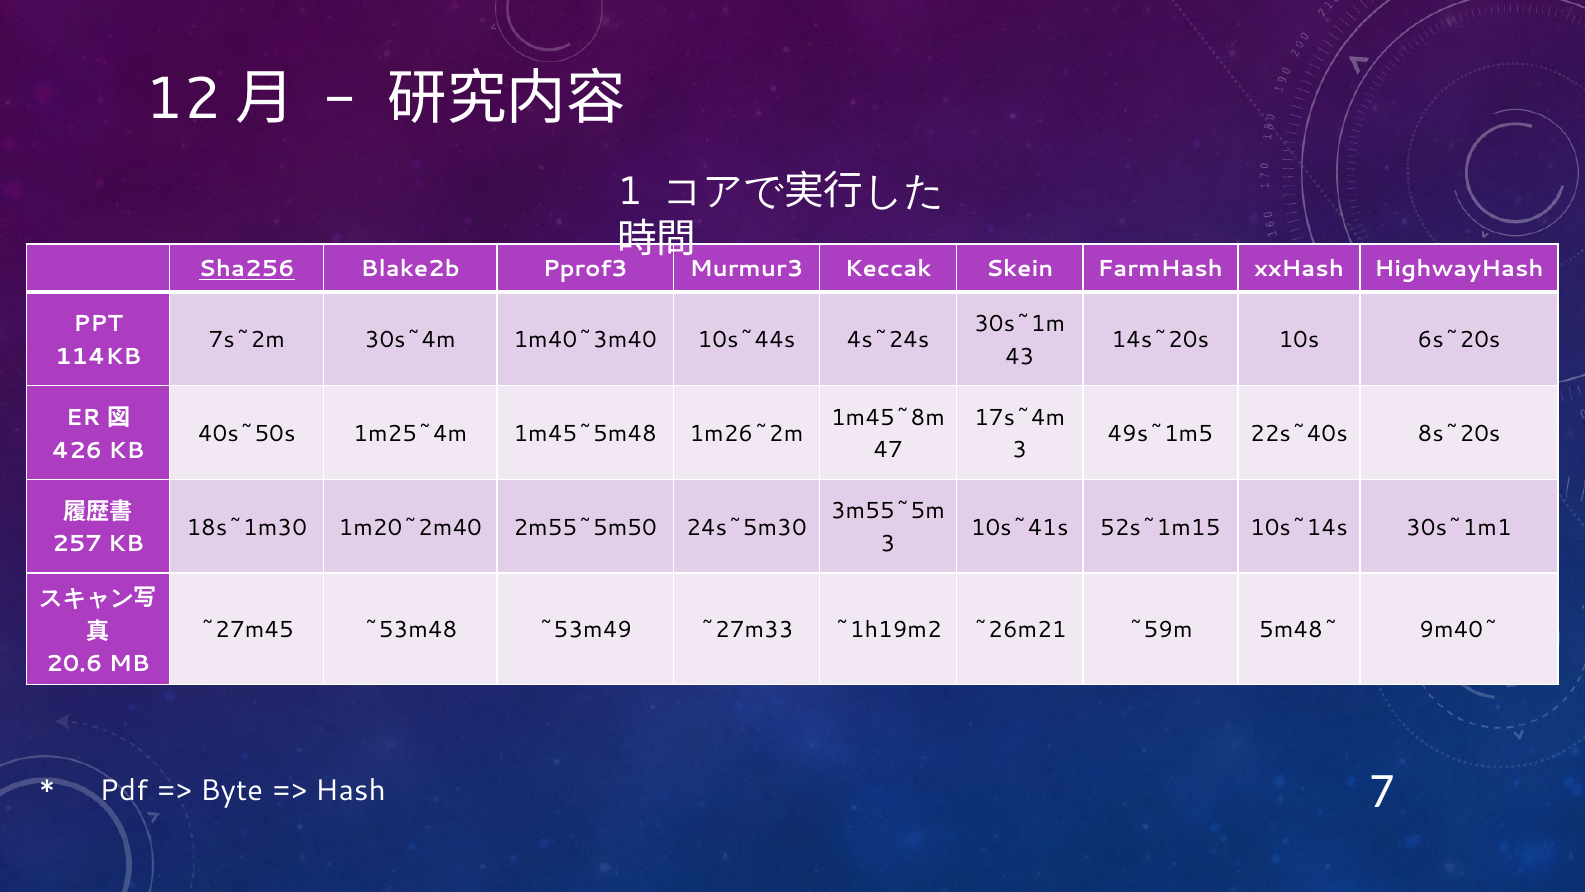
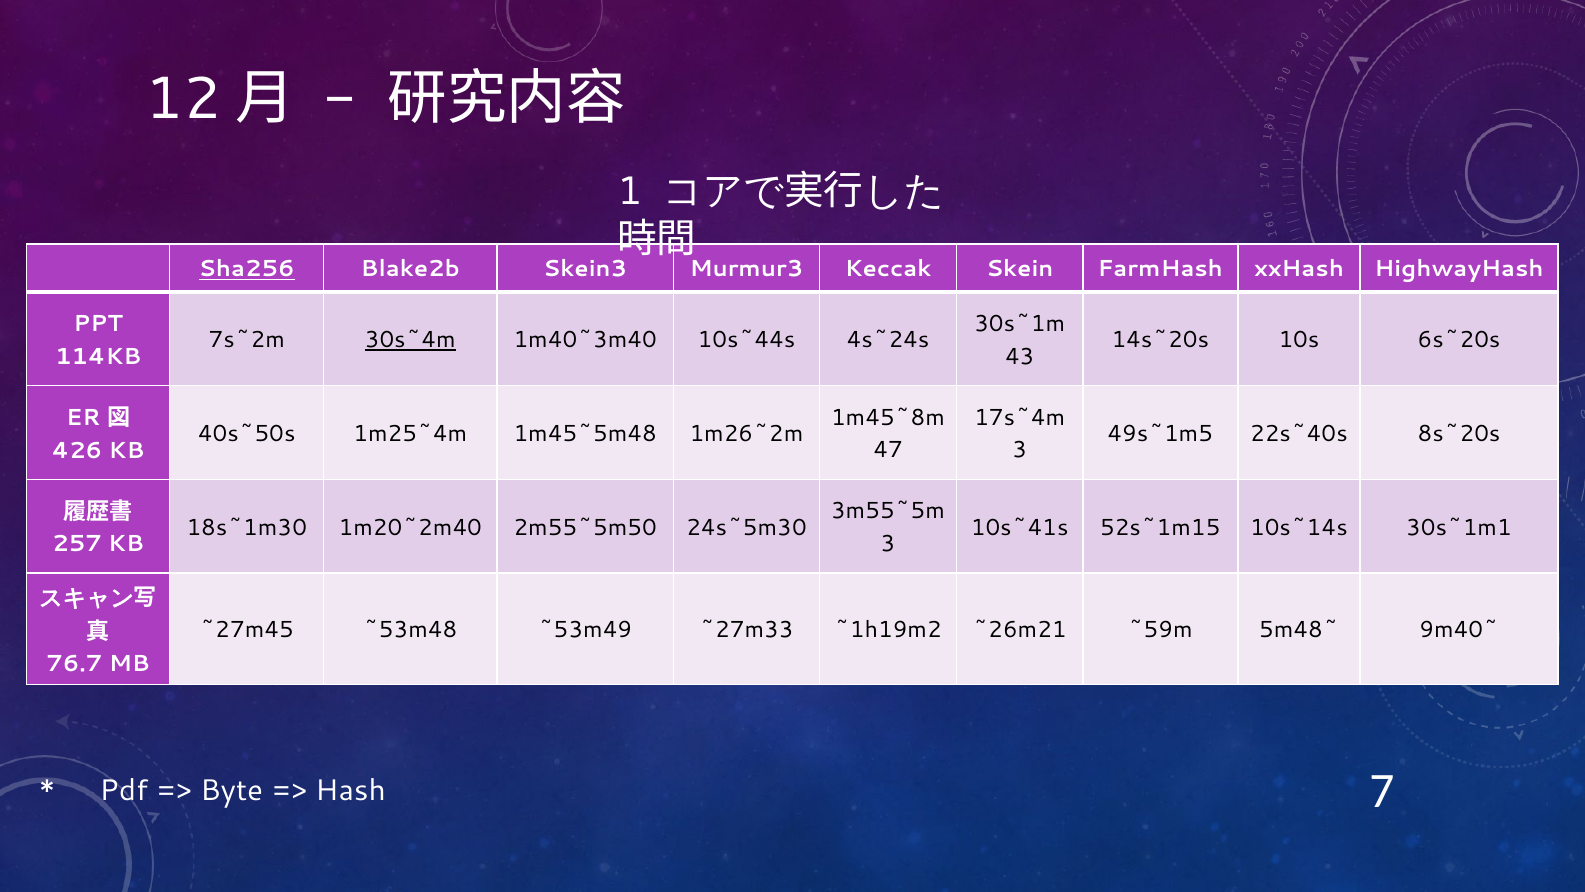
Pprof3: Pprof3 -> Skein3 (585, 269)
30s~4m underline: none -> present (410, 340)
20.6: 20.6 -> 76.7 (74, 663)
